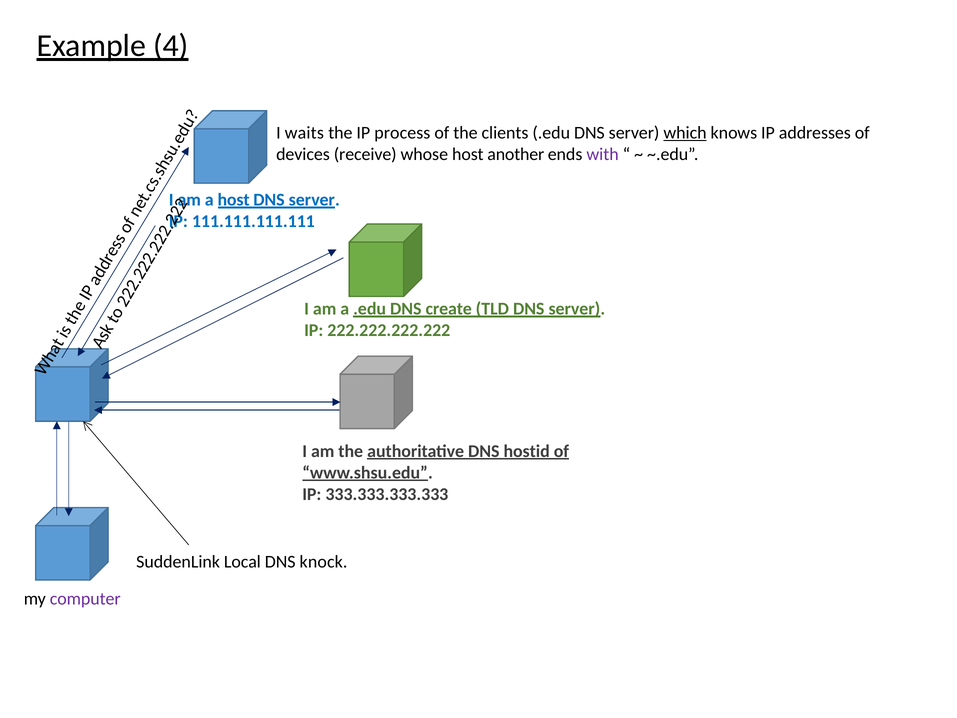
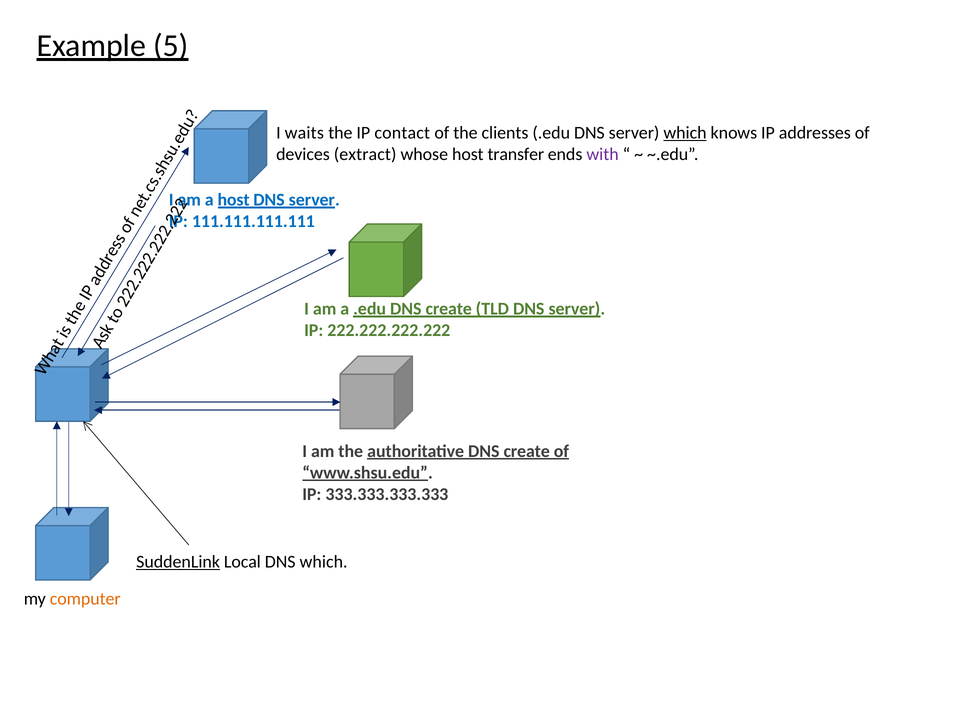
4: 4 -> 5 (171, 46)
process: process -> contact (402, 133)
receive: receive -> extract (365, 154)
another: another -> transfer (516, 154)
authoritative DNS hostid: hostid -> create (527, 451)
SuddenLink underline: none -> present (178, 562)
DNS knock: knock -> which (324, 562)
computer colour: purple -> orange (85, 599)
